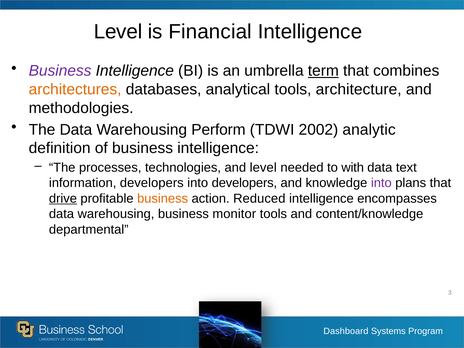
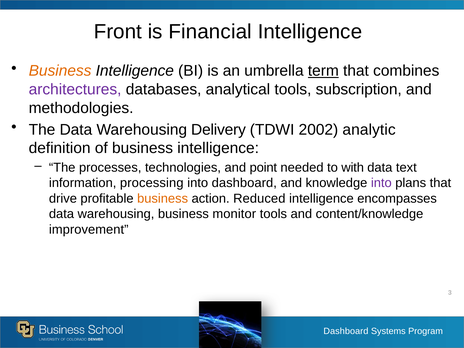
Level: Level -> Front (118, 32)
Business colour: purple -> orange (60, 71)
architectures colour: orange -> purple (75, 89)
architecture: architecture -> subscription (359, 89)
Perform: Perform -> Delivery (218, 130)
and level: level -> point (263, 168)
information developers: developers -> processing (152, 183)
into developers: developers -> dashboard (244, 183)
drive underline: present -> none (63, 199)
departmental: departmental -> improvement (89, 229)
